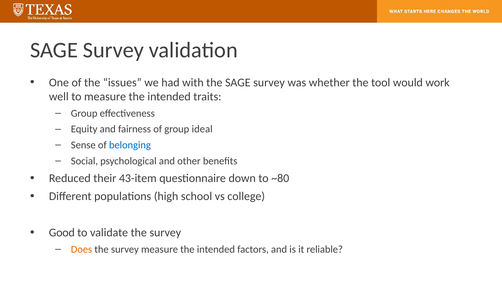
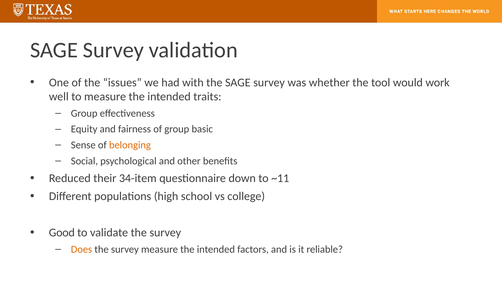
ideal: ideal -> basic (202, 129)
belonging colour: blue -> orange (130, 145)
43-item: 43-item -> 34-item (138, 179)
~80: ~80 -> ~11 (280, 179)
